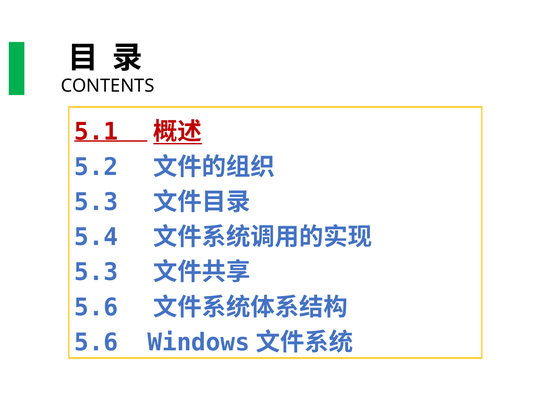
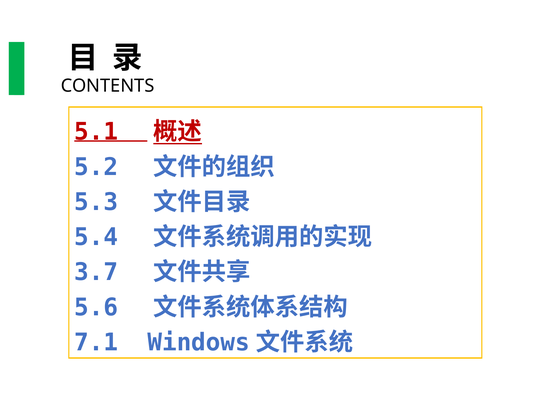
5.3: 5.3 -> 3.7 (96, 272)
5.6: 5.6 -> 7.1 (96, 342)
